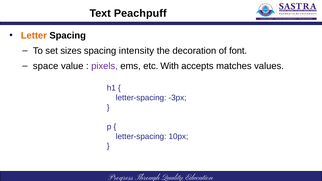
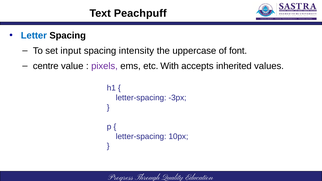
Letter colour: orange -> blue (34, 35)
sizes: sizes -> input (71, 51)
decoration: decoration -> uppercase (194, 51)
space: space -> centre (46, 66)
matches: matches -> inherited (234, 66)
